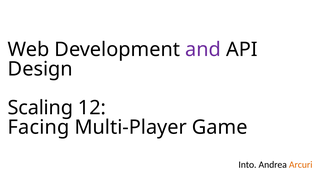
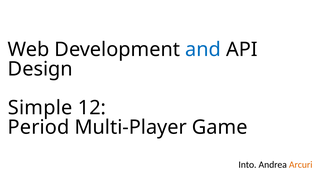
and colour: purple -> blue (203, 49)
Scaling: Scaling -> Simple (40, 108)
Facing: Facing -> Period (39, 127)
